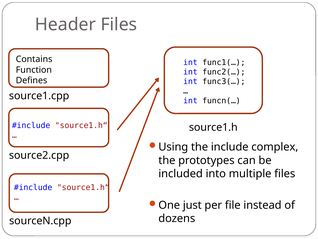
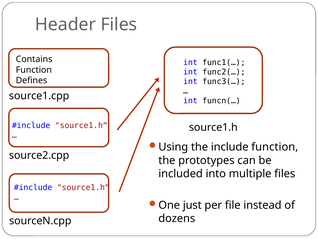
include complex: complex -> function (275, 147)
